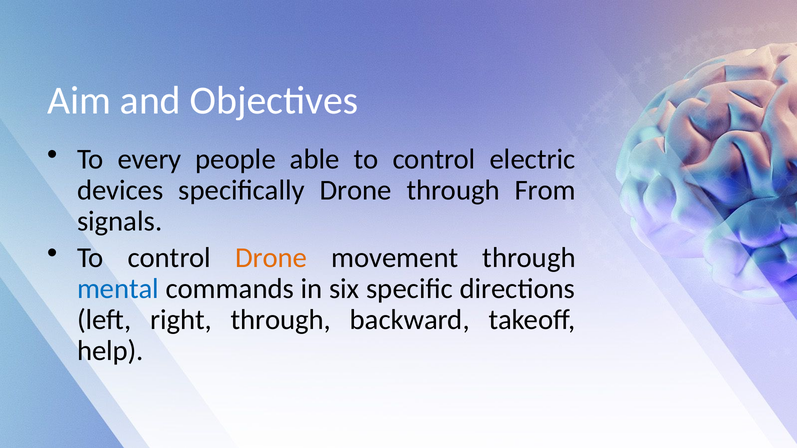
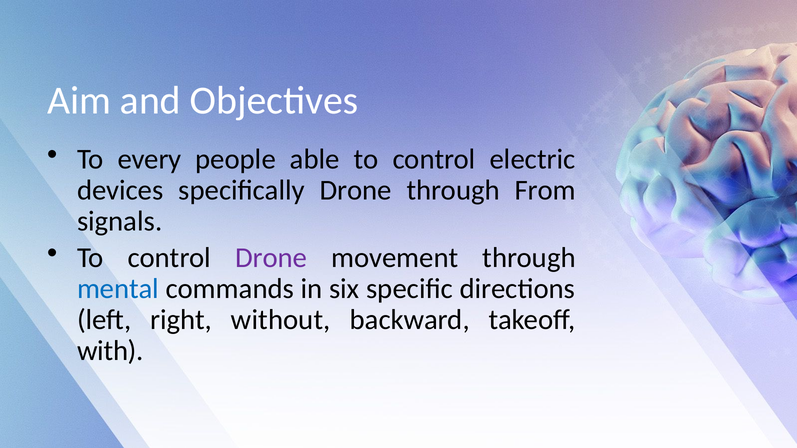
Drone colour: orange -> purple (271, 258)
right through: through -> without (281, 320)
help: help -> with (110, 351)
